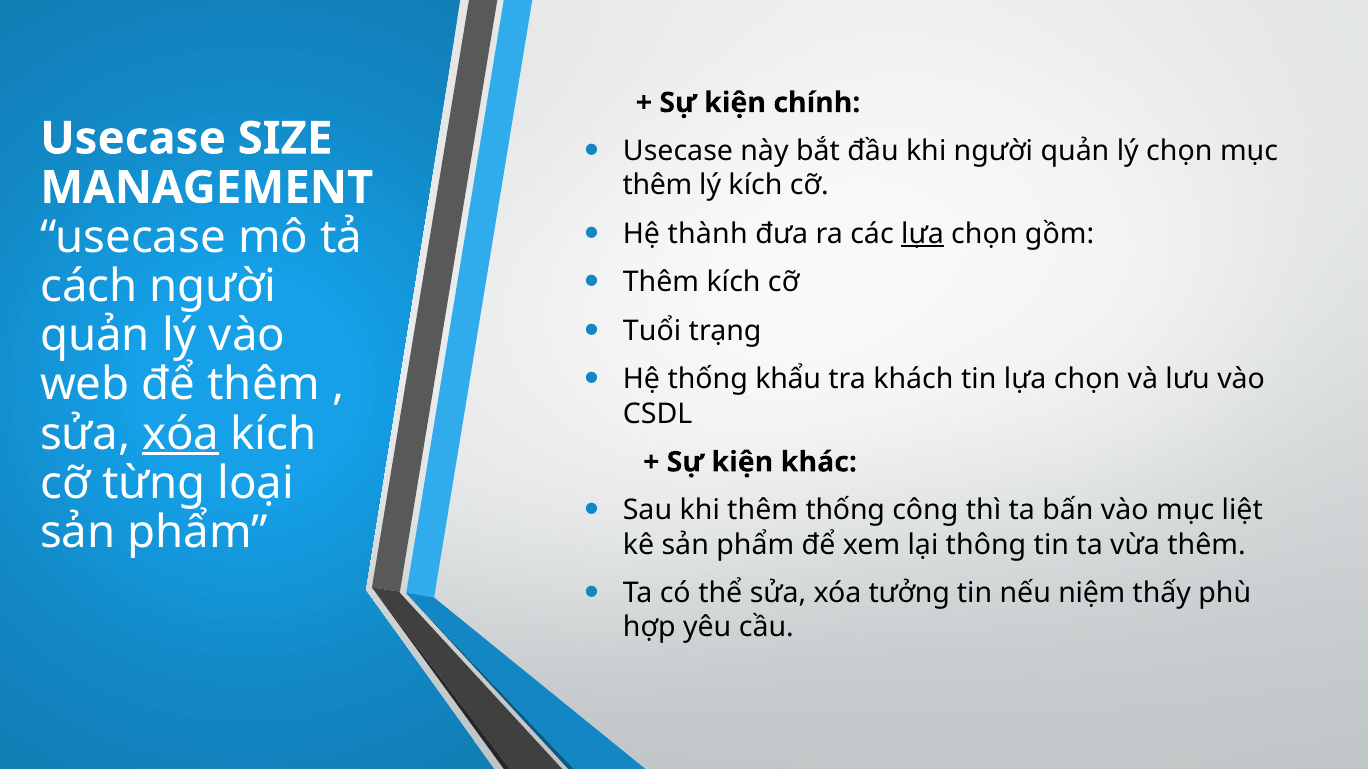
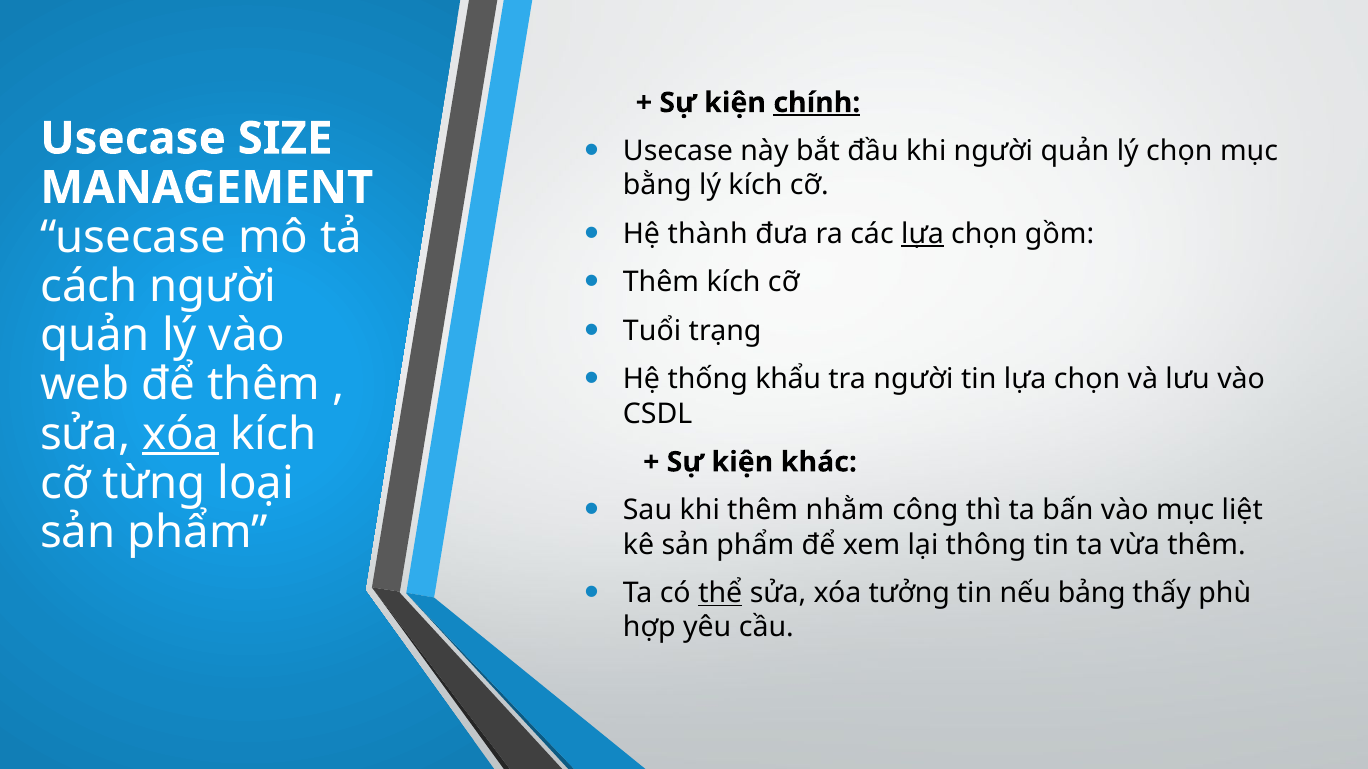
chính underline: none -> present (817, 103)
thêm: thêm -> bằng (657, 186)
tra khách: khách -> người (913, 380)
thêm thống: thống -> nhằm (845, 511)
thể underline: none -> present (720, 594)
niệm: niệm -> bảng (1092, 594)
